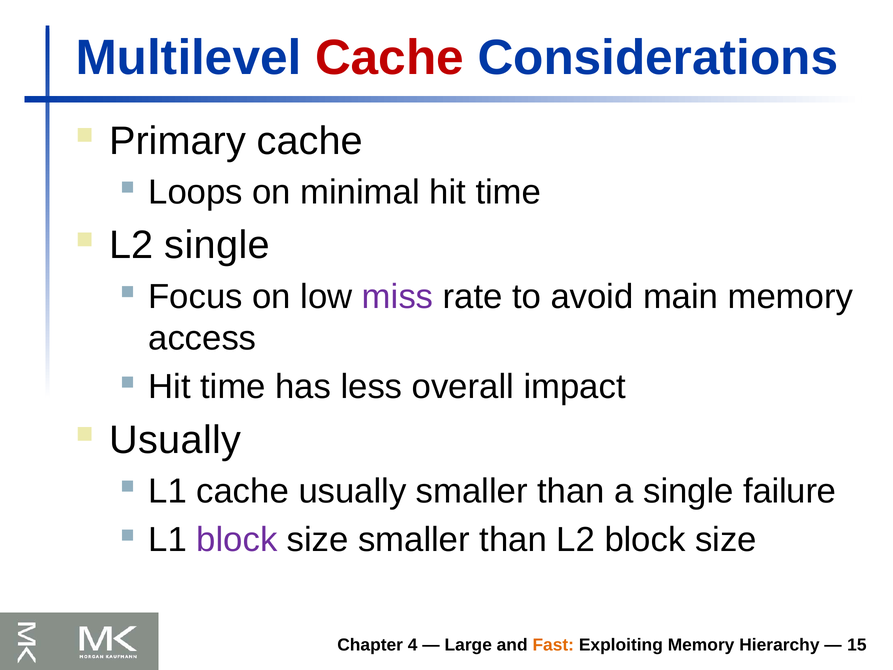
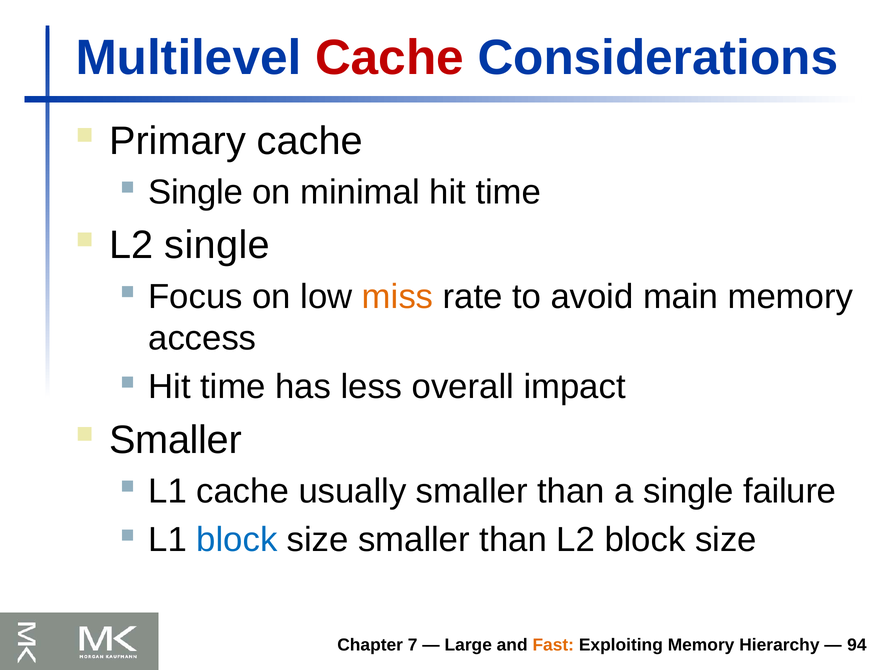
Loops: Loops -> Single (196, 192)
miss colour: purple -> orange (398, 296)
Usually: Usually -> Smaller (176, 440)
block colour: purple -> blue (237, 540)
4: 4 -> 7 (413, 645)
15: 15 -> 94 (857, 645)
